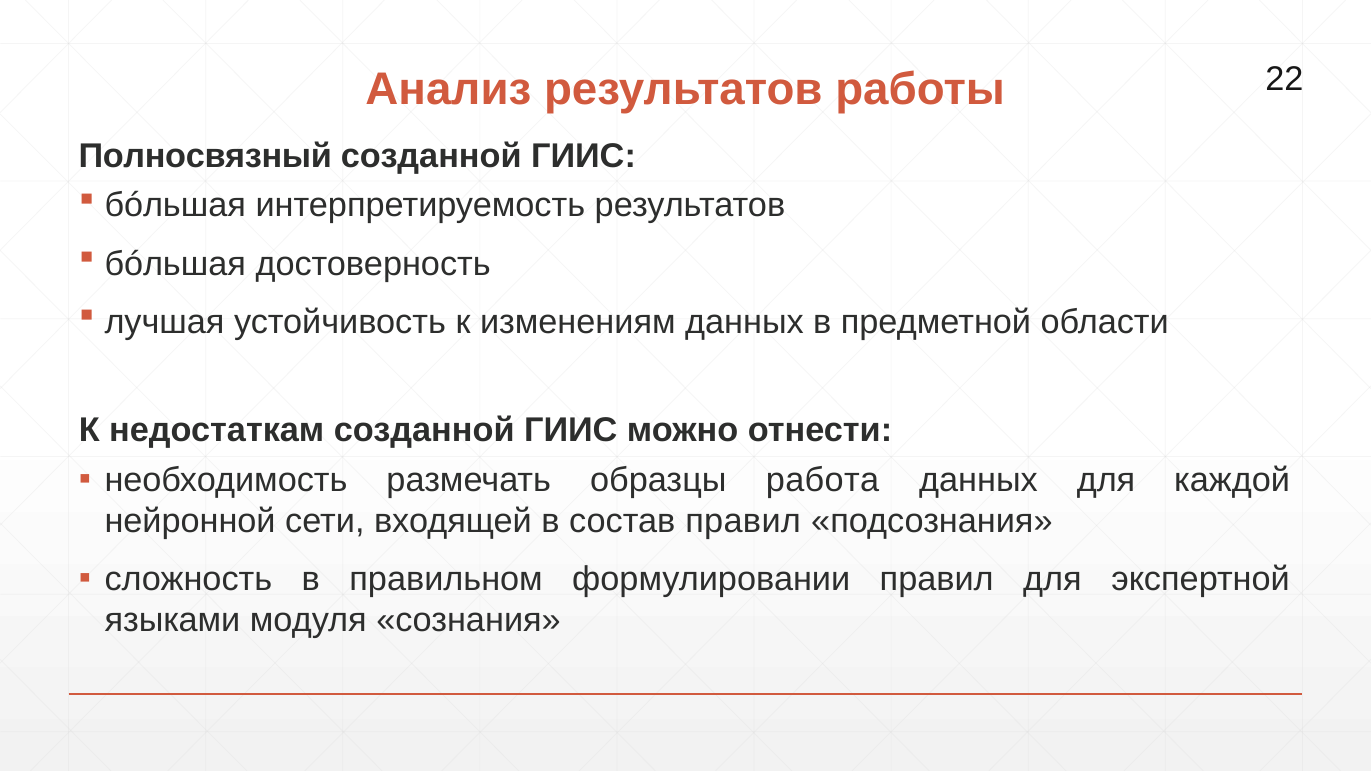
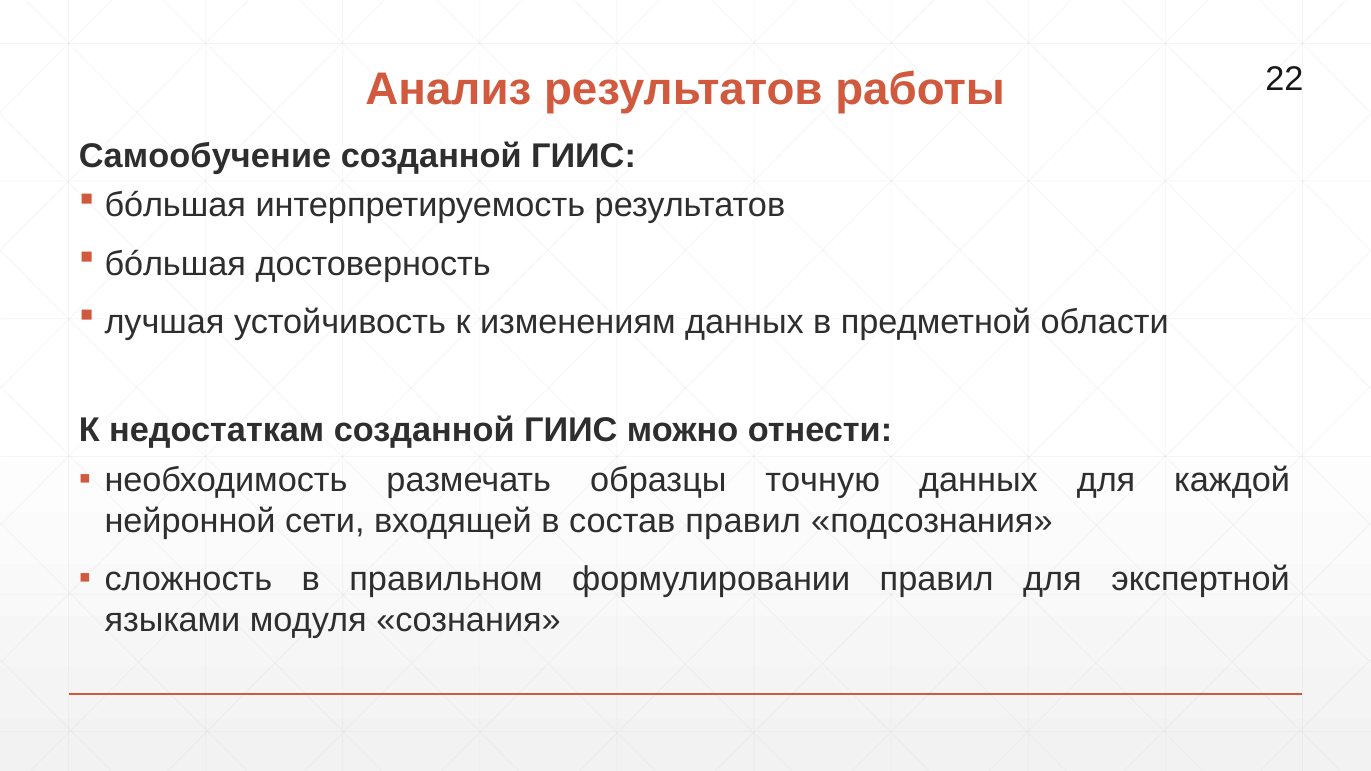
Полносвязный: Полносвязный -> Самообучение (205, 156)
работа: работа -> точную (823, 480)
